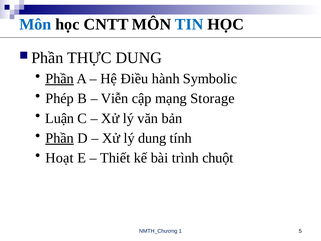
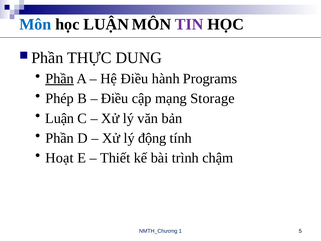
học CNTT: CNTT -> LUẬN (106, 24)
TIN colour: blue -> purple (189, 24)
Symbolic: Symbolic -> Programs (210, 79)
Viễn: Viễn -> Điều (115, 98)
Phần underline: present -> none (60, 138)
lý dung: dung -> động (152, 138)
chuột: chuột -> chậm (218, 158)
